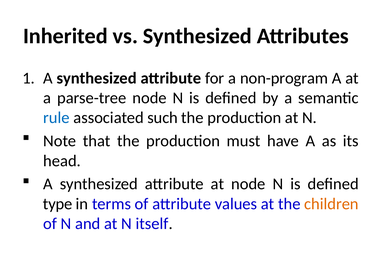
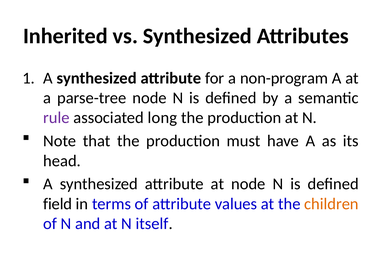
rule colour: blue -> purple (56, 118)
such: such -> long (162, 118)
type: type -> field (58, 204)
